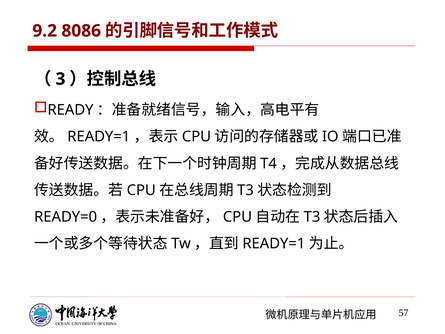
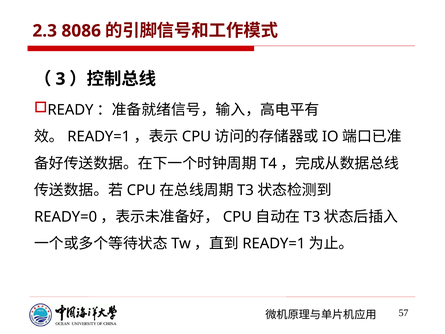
9.2: 9.2 -> 2.3 (45, 31)
